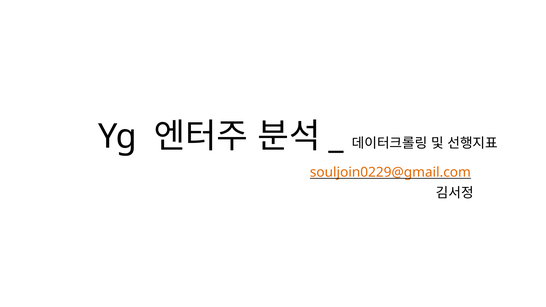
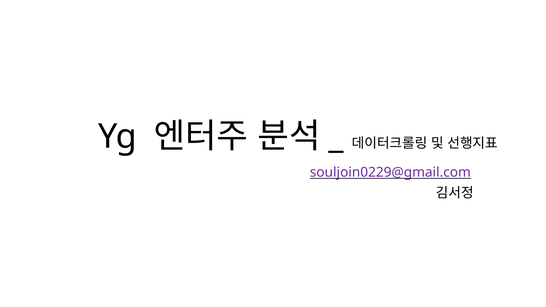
souljoin0229@gmail.com colour: orange -> purple (390, 172)
